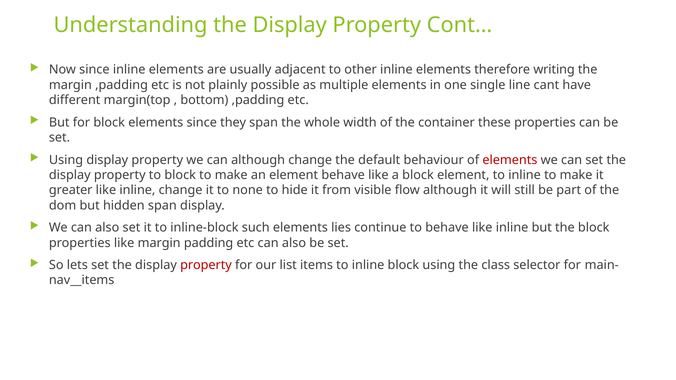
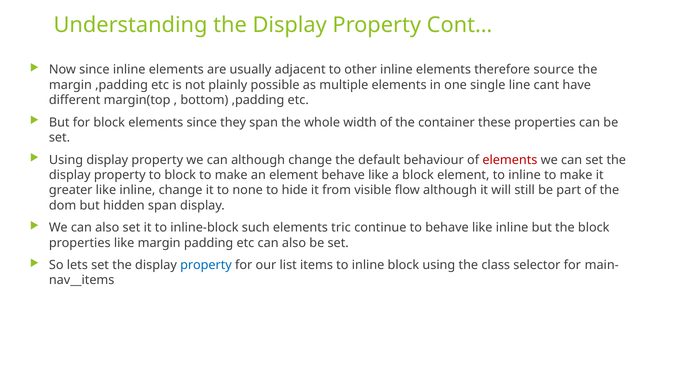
writing: writing -> source (554, 70)
lies: lies -> tric (341, 228)
property colour: red -> blue (206, 265)
